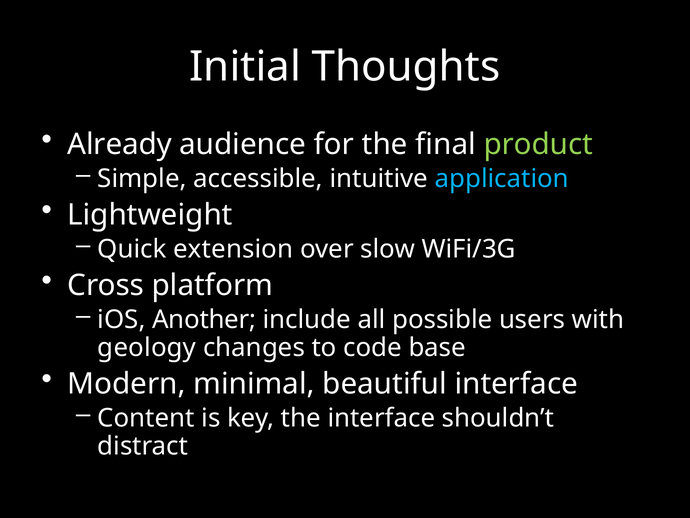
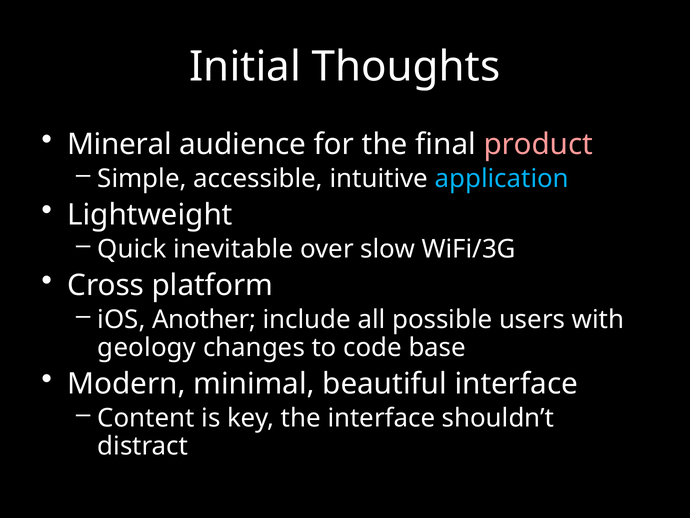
Already: Already -> Mineral (120, 144)
product colour: light green -> pink (538, 144)
extension: extension -> inevitable (233, 249)
